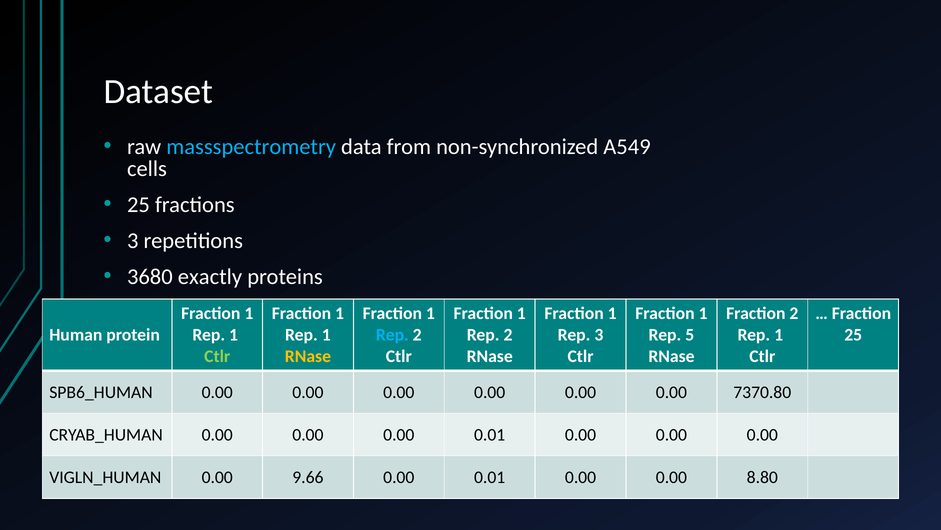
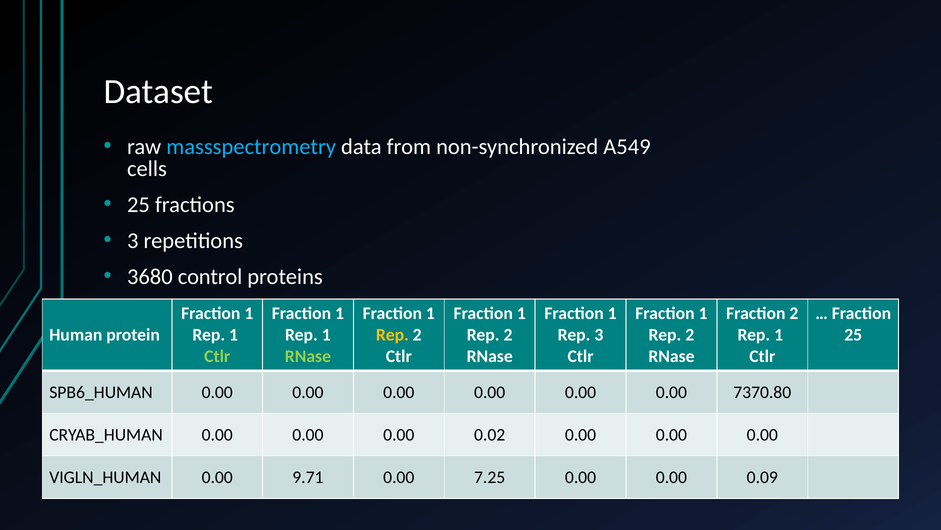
exactly: exactly -> control (210, 276)
Rep colour: light blue -> yellow (392, 335)
5: 5 -> 2 (690, 335)
RNase colour: yellow -> light green (308, 356)
0.00 0.00 0.01: 0.01 -> 0.02 (490, 434)
9.66: 9.66 -> 9.71 (308, 477)
0.01: 0.01 -> 7.25 (490, 477)
8.80: 8.80 -> 0.09 (762, 477)
